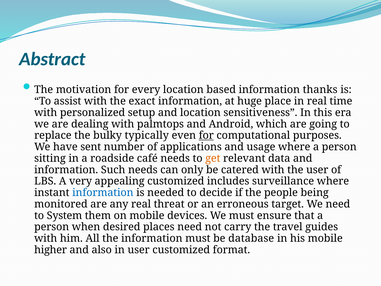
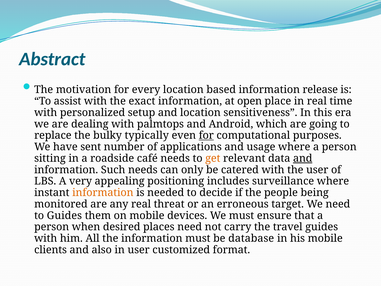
thanks: thanks -> release (320, 90)
huge: huge -> open (250, 101)
and underline: none -> present (303, 158)
appealing customized: customized -> positioning (176, 181)
information colour: blue -> orange (103, 192)
to System: System -> Guides (64, 215)
higher: higher -> clients (51, 250)
